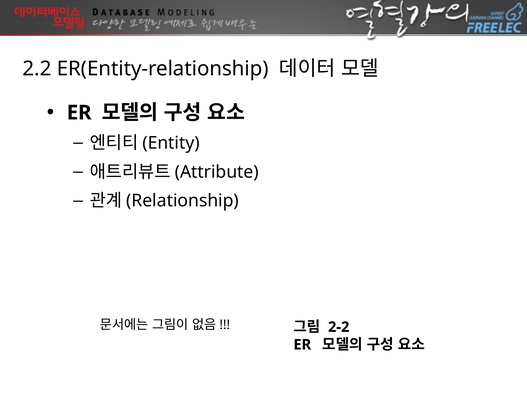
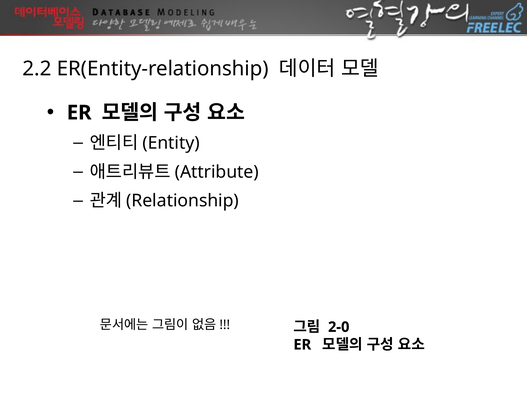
2-2: 2-2 -> 2-0 (339, 326)
